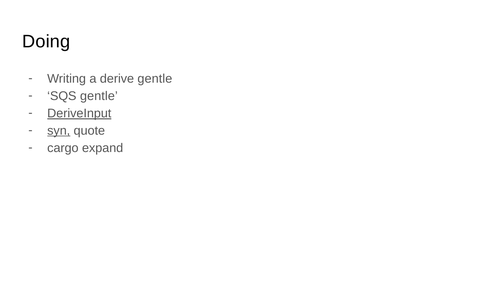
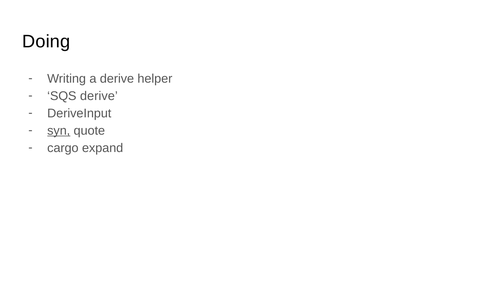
derive gentle: gentle -> helper (155, 79)
SQS gentle: gentle -> derive (99, 96)
DeriveInput underline: present -> none (79, 114)
